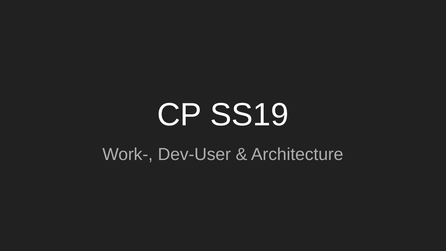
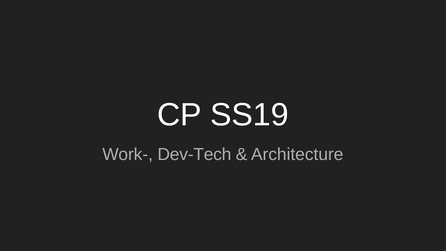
Dev-User: Dev-User -> Dev-Tech (194, 154)
